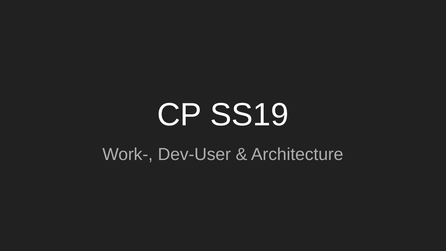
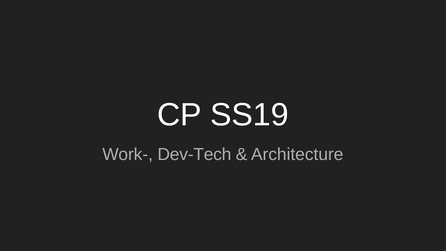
Dev-User: Dev-User -> Dev-Tech (194, 154)
